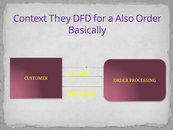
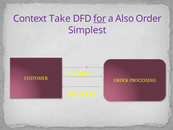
They: They -> Take (60, 19)
for underline: none -> present (100, 19)
Basically: Basically -> Simplest (87, 30)
